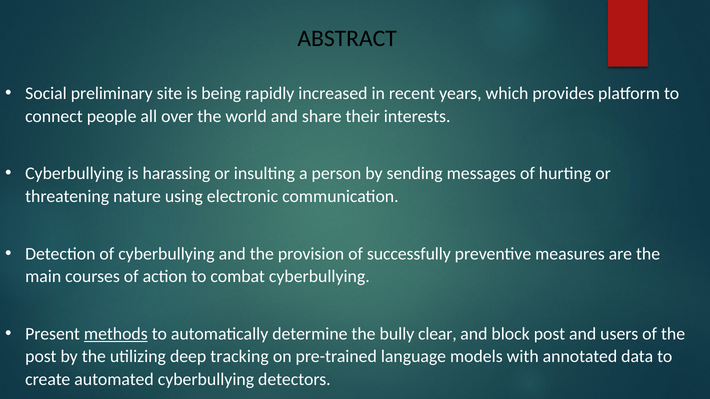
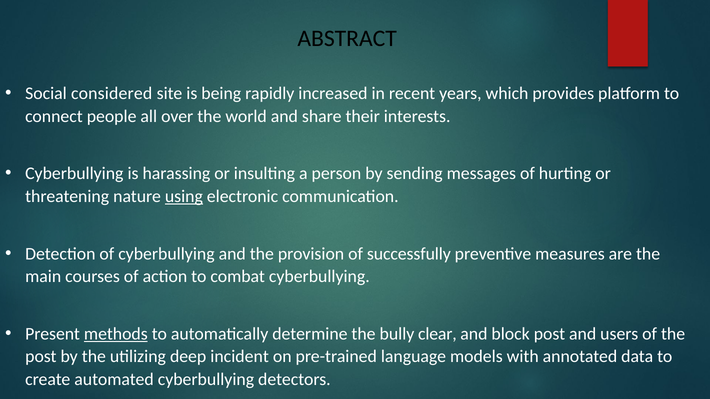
preliminary: preliminary -> considered (112, 94)
using underline: none -> present (184, 197)
tracking: tracking -> incident (240, 357)
